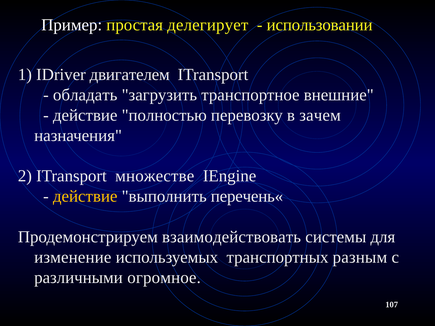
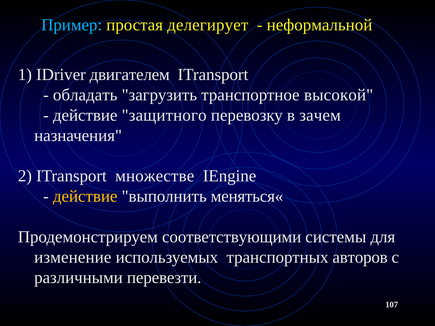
Пример colour: white -> light blue (72, 25)
использовании: использовании -> неформальной (320, 25)
внешние: внешние -> высокой (339, 95)
полностью: полностью -> защитного (164, 115)
перечень«: перечень« -> меняться« (247, 197)
взаимодействовать: взаимодействовать -> соответствующими (232, 237)
разным: разным -> авторов (360, 257)
огромное: огромное -> перевезти (164, 278)
